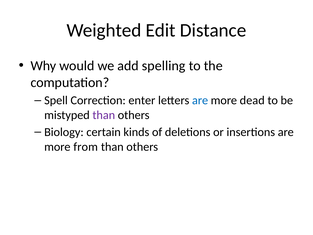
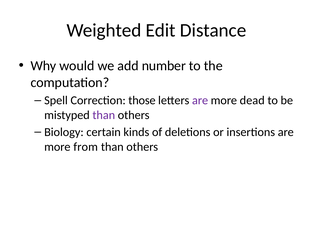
spelling: spelling -> number (164, 66)
enter: enter -> those (142, 100)
are colour: blue -> purple (200, 100)
